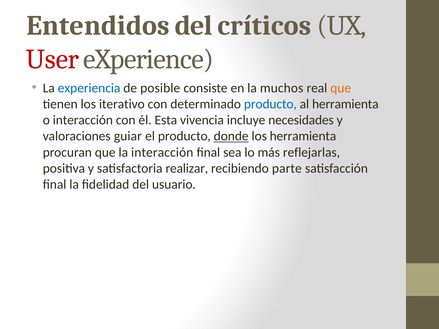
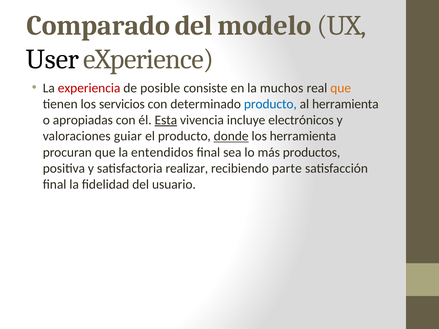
Entendidos: Entendidos -> Comparado (98, 26)
críticos: críticos -> modelo (264, 26)
User colour: red -> black (52, 59)
experiencia colour: blue -> red (89, 88)
iterativo: iterativo -> servicios (122, 104)
o interacción: interacción -> apropiadas (83, 120)
Esta underline: none -> present (166, 120)
necesidades: necesidades -> electrónicos (301, 120)
la interacción: interacción -> entendidos (162, 152)
reflejarlas: reflejarlas -> productos (312, 152)
